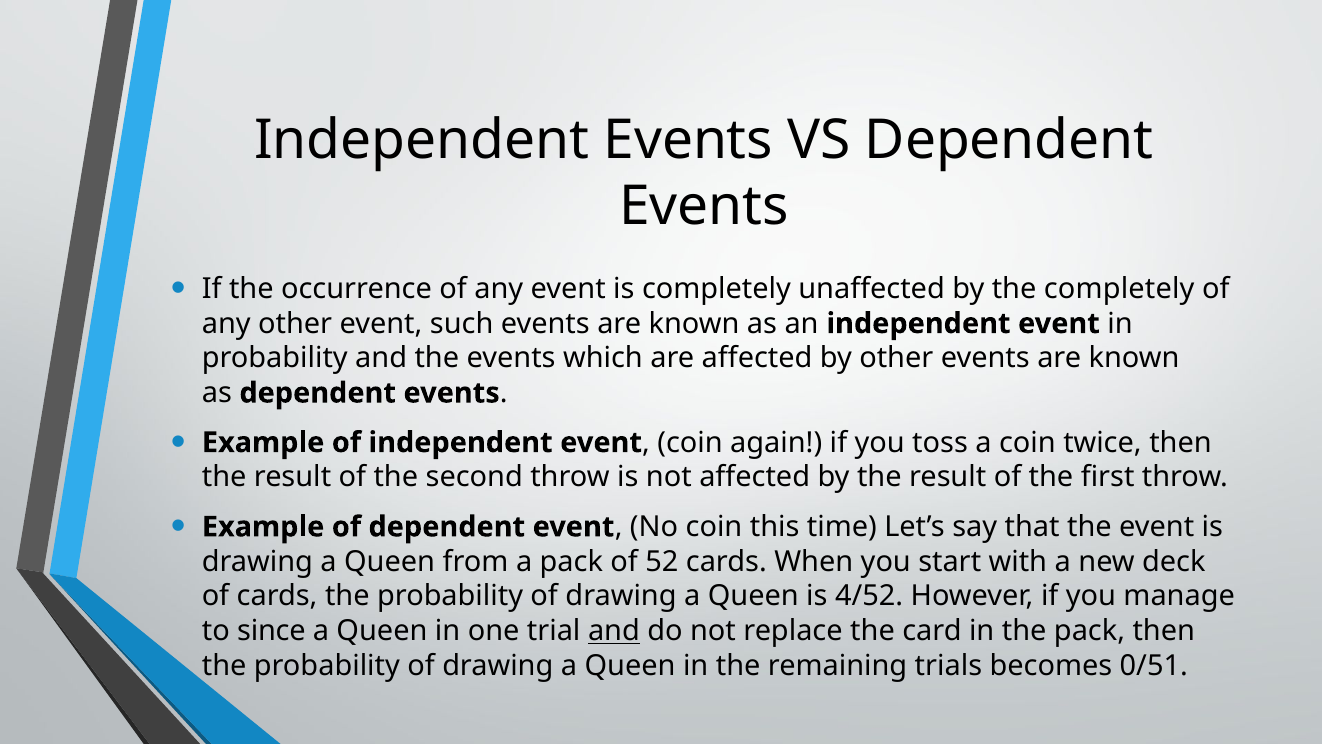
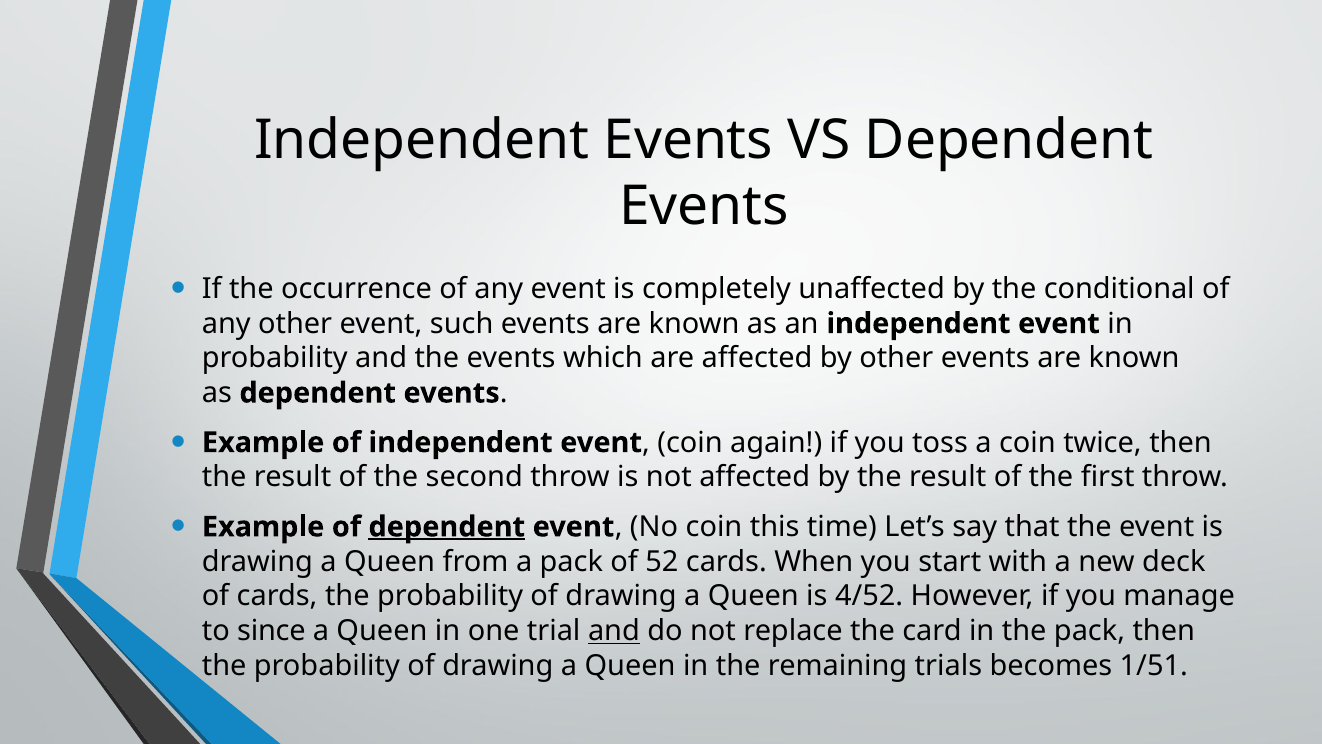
the completely: completely -> conditional (1119, 289)
dependent underline: none -> present (447, 527)
0/51: 0/51 -> 1/51 (1154, 665)
